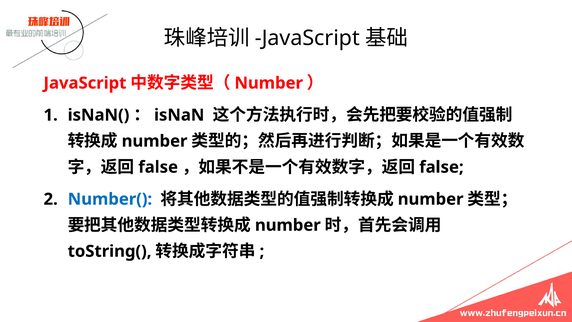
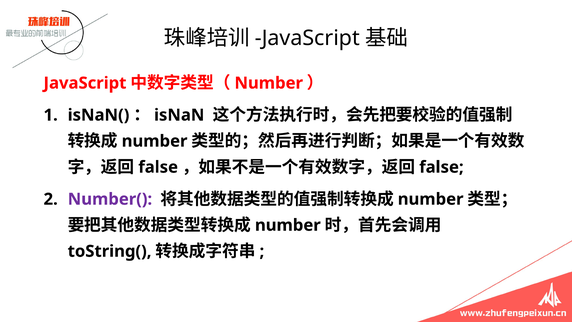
Number( colour: blue -> purple (110, 199)
